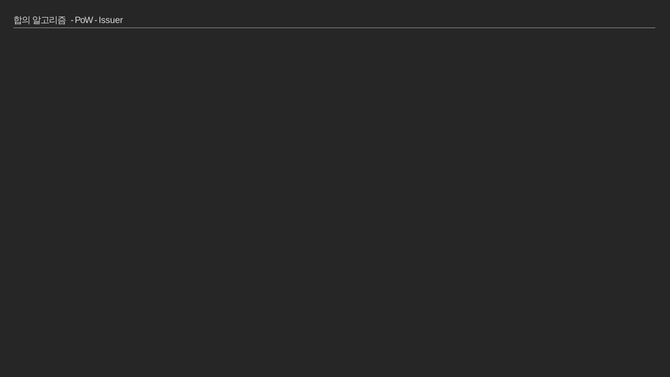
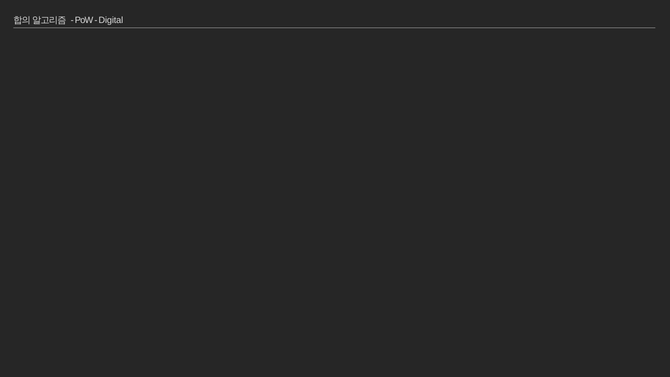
Issuer: Issuer -> Digital (111, 20)
